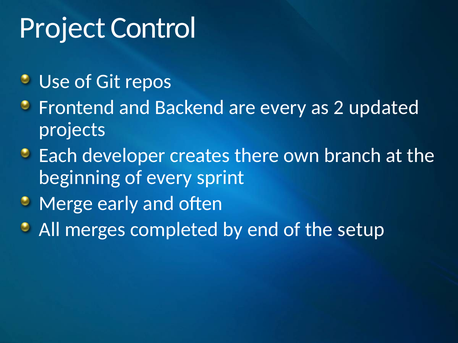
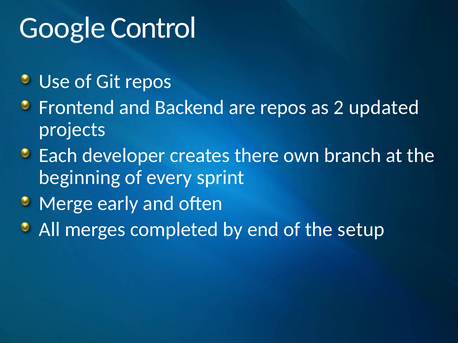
Project: Project -> Google (62, 28)
are every: every -> repos (283, 108)
